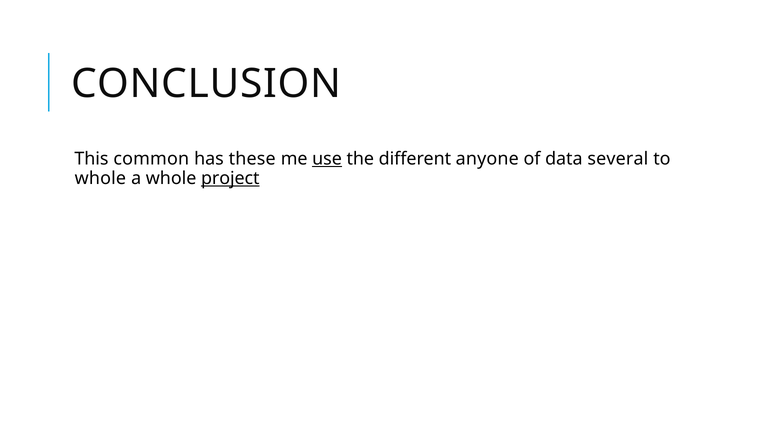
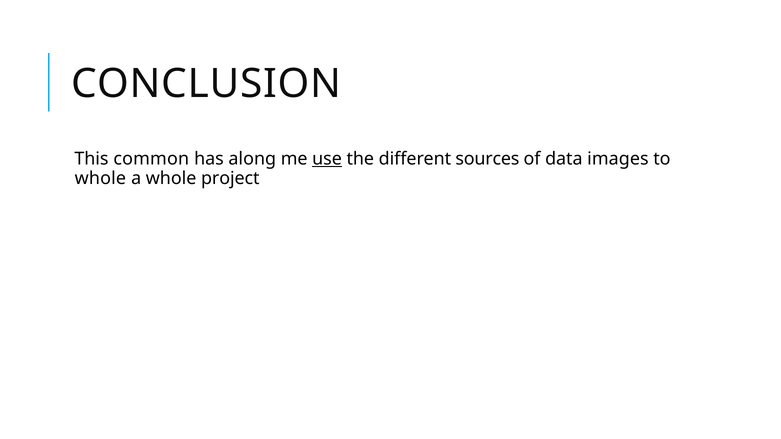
these: these -> along (252, 159)
anyone: anyone -> sources (487, 159)
several: several -> images (618, 159)
project underline: present -> none (230, 178)
